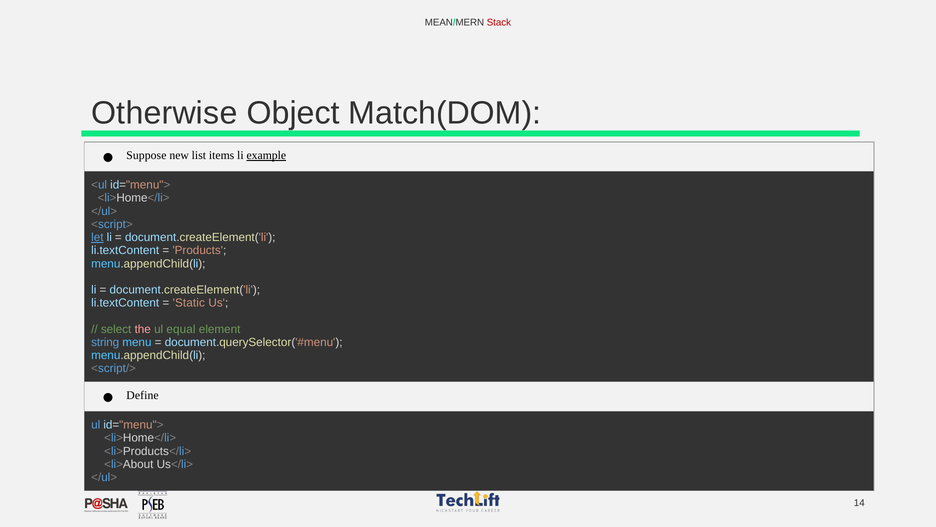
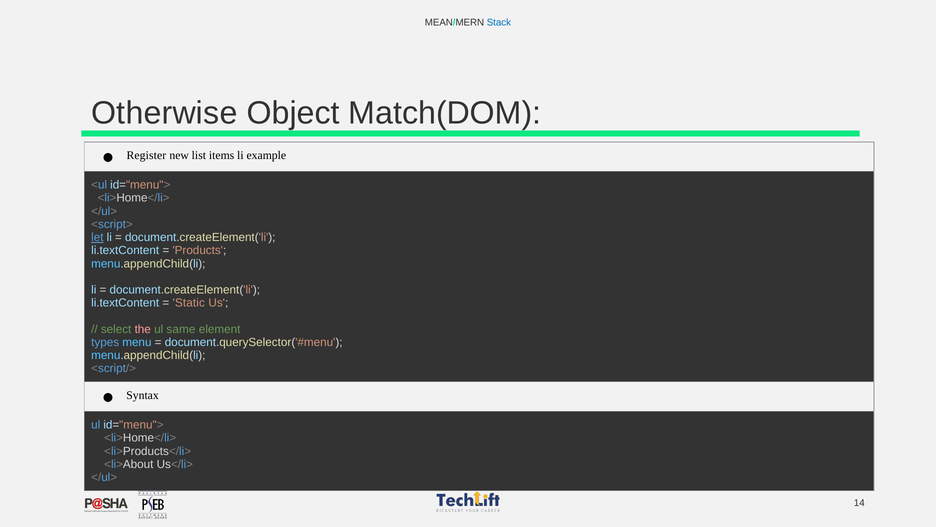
Stack colour: red -> blue (499, 23)
Suppose: Suppose -> Register (146, 155)
example underline: present -> none (266, 155)
equal: equal -> same (181, 329)
string: string -> types (105, 342)
Define: Define -> Syntax (143, 395)
